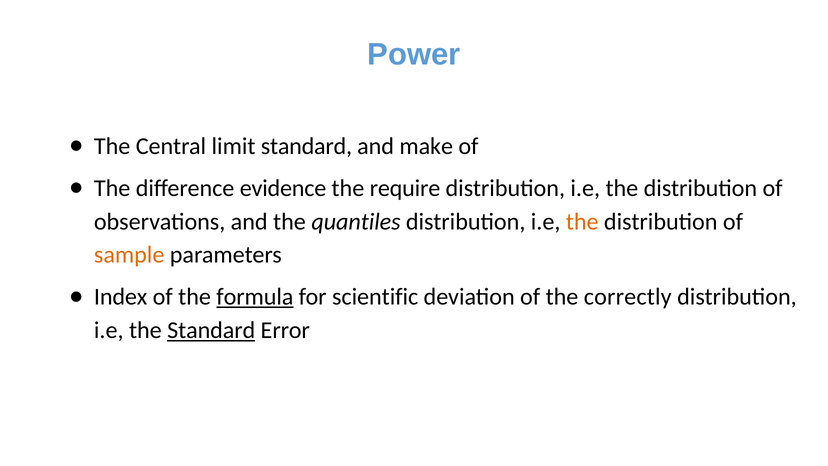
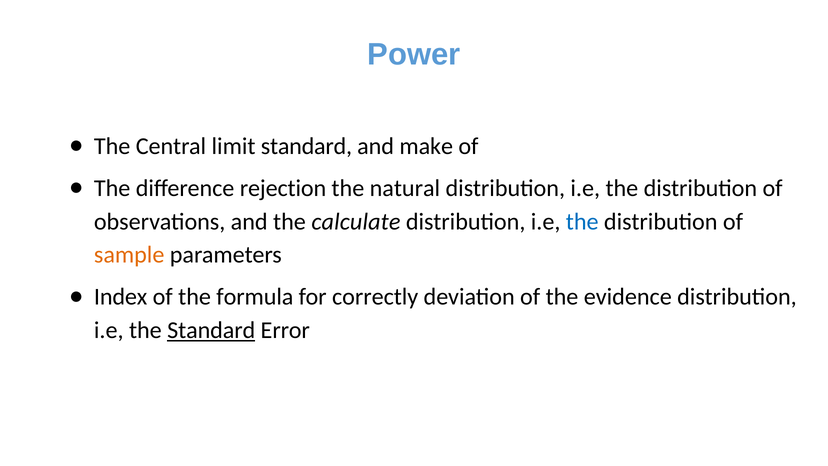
evidence: evidence -> rejection (283, 188)
require: require -> natural (405, 188)
quantiles: quantiles -> calculate (356, 221)
the colour: orange -> blue (582, 221)
formula underline: present -> none (255, 297)
scientific: scientific -> correctly (375, 297)
correctly: correctly -> evidence (628, 297)
